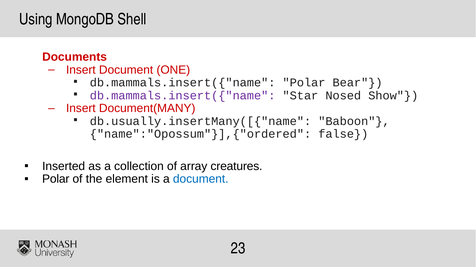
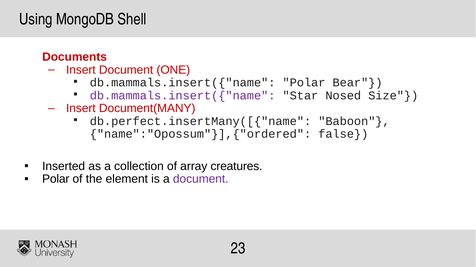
Show: Show -> Size (393, 96)
db.usually.insertMany([{"name: db.usually.insertMany([{"name -> db.perfect.insertMany([{"name (200, 121)
document colour: blue -> purple (201, 179)
